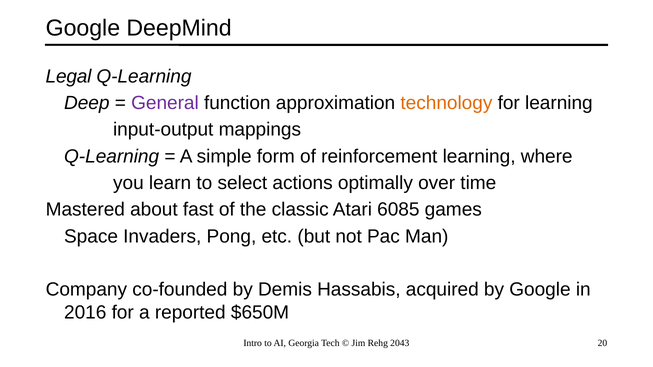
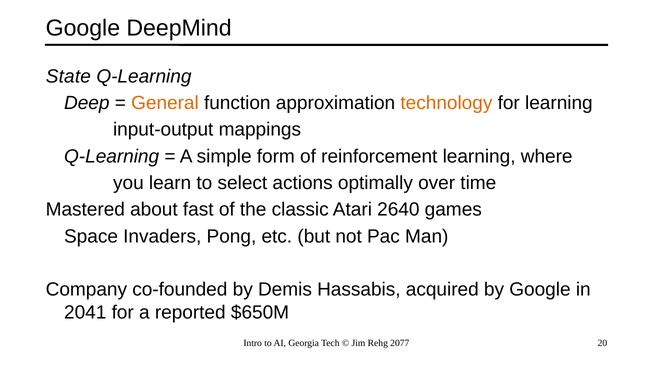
Legal: Legal -> State (68, 76)
General colour: purple -> orange (165, 103)
6085: 6085 -> 2640 (398, 210)
2016: 2016 -> 2041 (85, 313)
2043: 2043 -> 2077 (400, 343)
